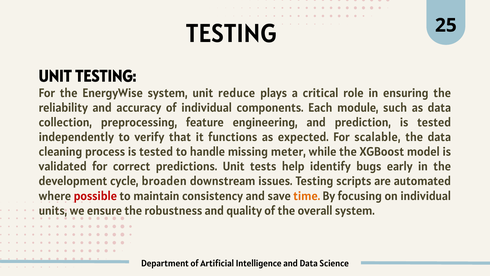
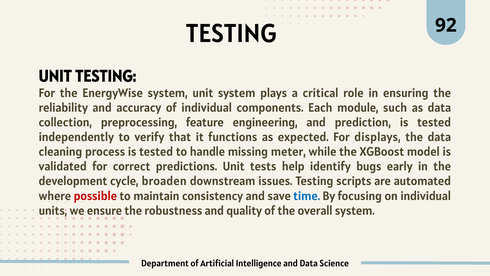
25: 25 -> 92 (446, 25)
unit reduce: reduce -> system (237, 93)
scalable: scalable -> displays (377, 137)
time colour: orange -> blue (307, 196)
